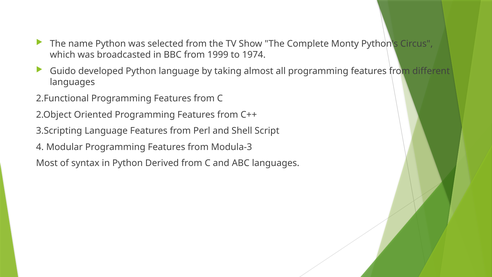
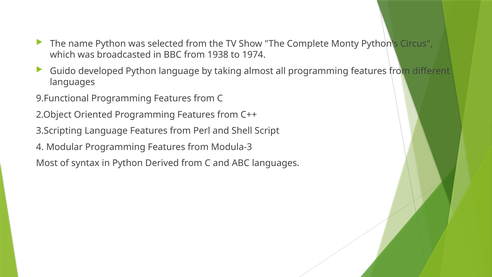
1999: 1999 -> 1938 (218, 55)
2.Functional: 2.Functional -> 9.Functional (62, 98)
